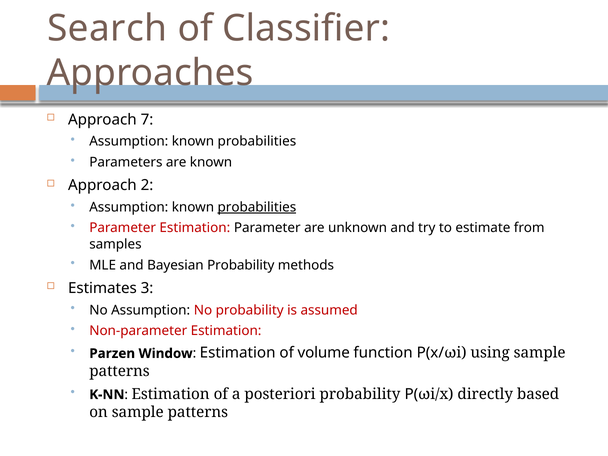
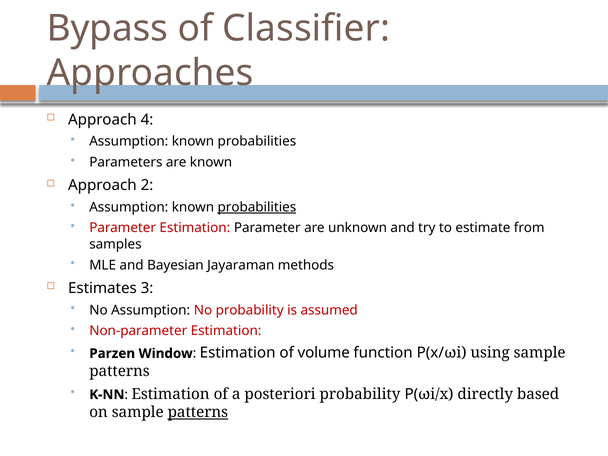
Search: Search -> Bypass (107, 28)
7: 7 -> 4 (147, 120)
Bayesian Probability: Probability -> Jayaraman (241, 265)
patterns underline: none -> present (198, 412)
